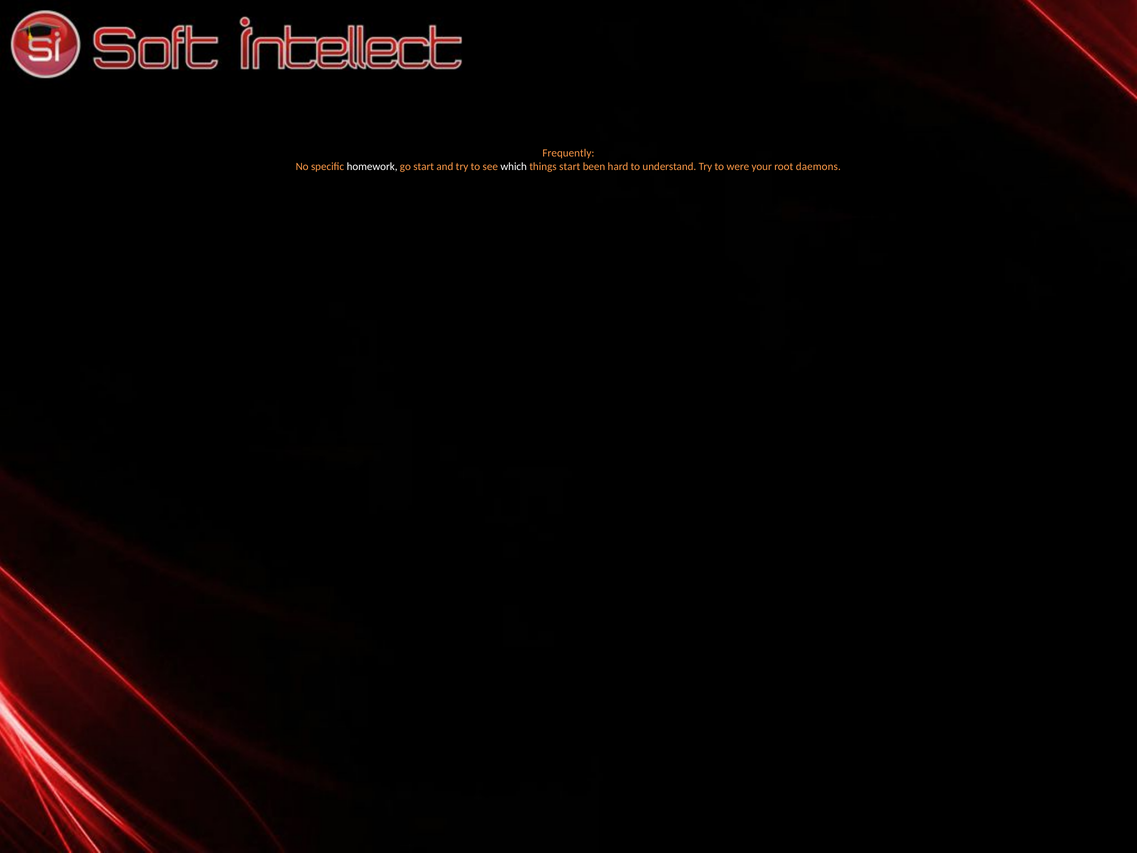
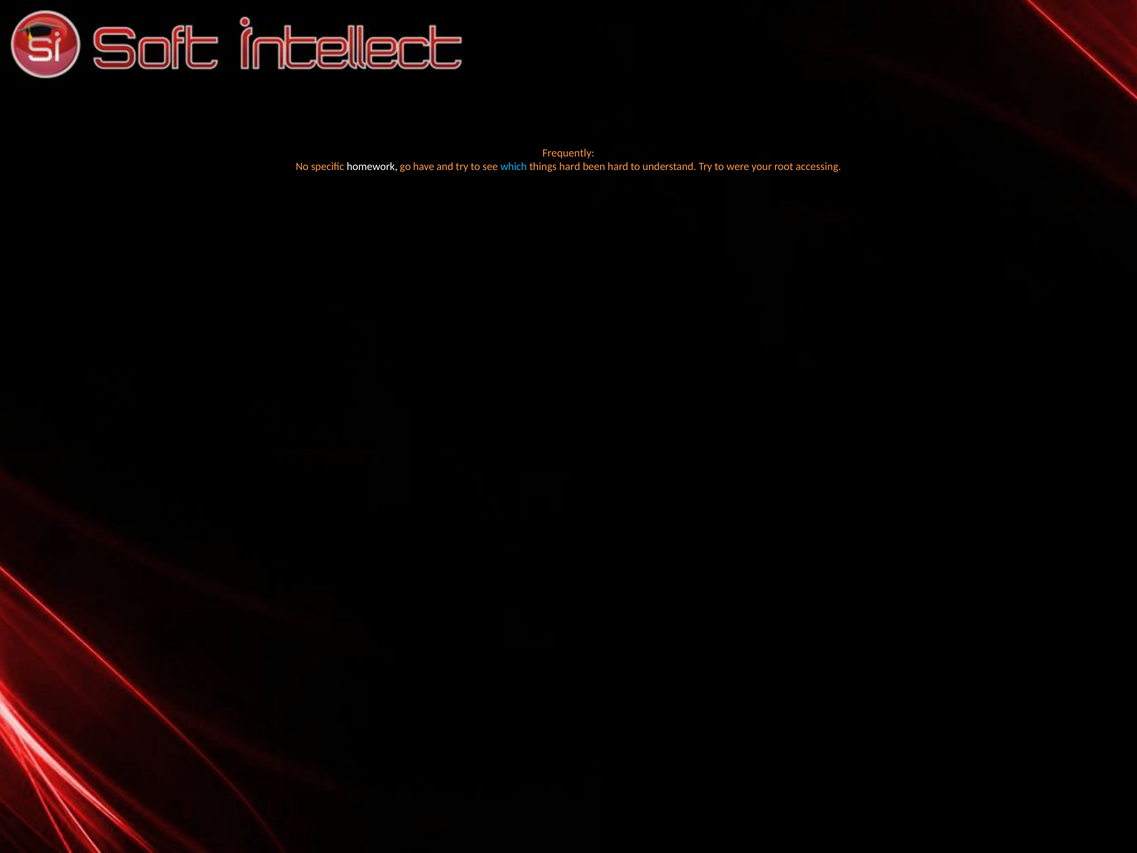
go start: start -> have (424, 166)
which colour: white -> light blue (514, 166)
things start: start -> hard (570, 166)
daemons: daemons -> accessing (818, 166)
